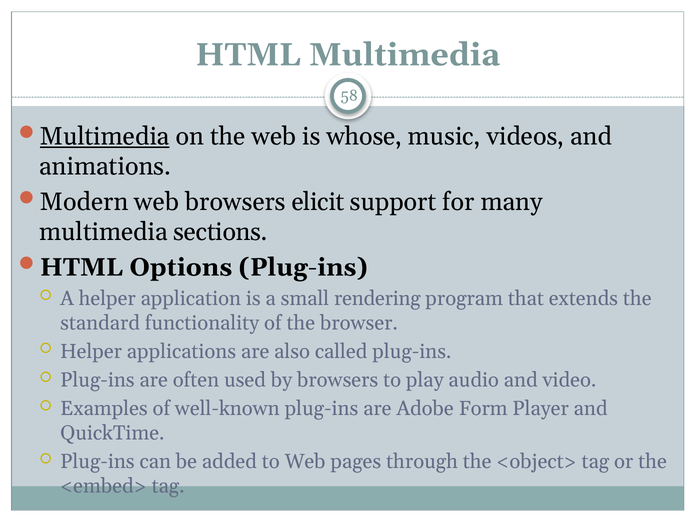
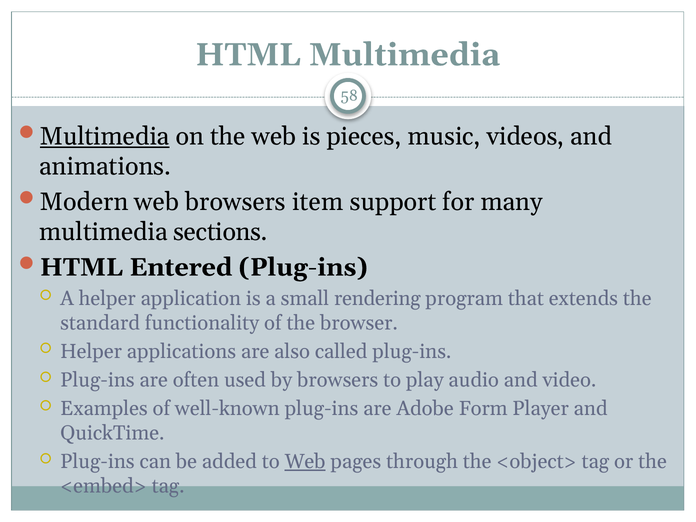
whose: whose -> pieces (364, 136)
elicit: elicit -> item (318, 202)
Options: Options -> Entered (181, 267)
Web underline: none -> present (305, 462)
